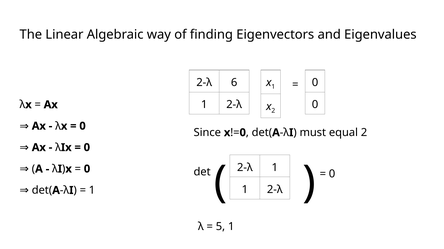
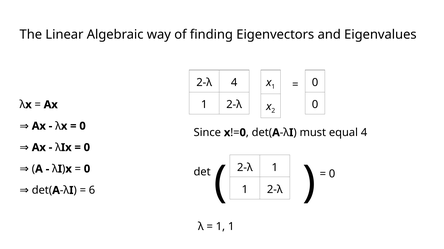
2-λ 6: 6 -> 4 (234, 83)
equal 2: 2 -> 4 (364, 133)
1: 1 -> 6 (92, 191)
5: 5 -> 1 (220, 227)
